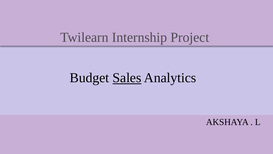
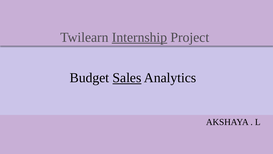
Internship underline: none -> present (140, 37)
